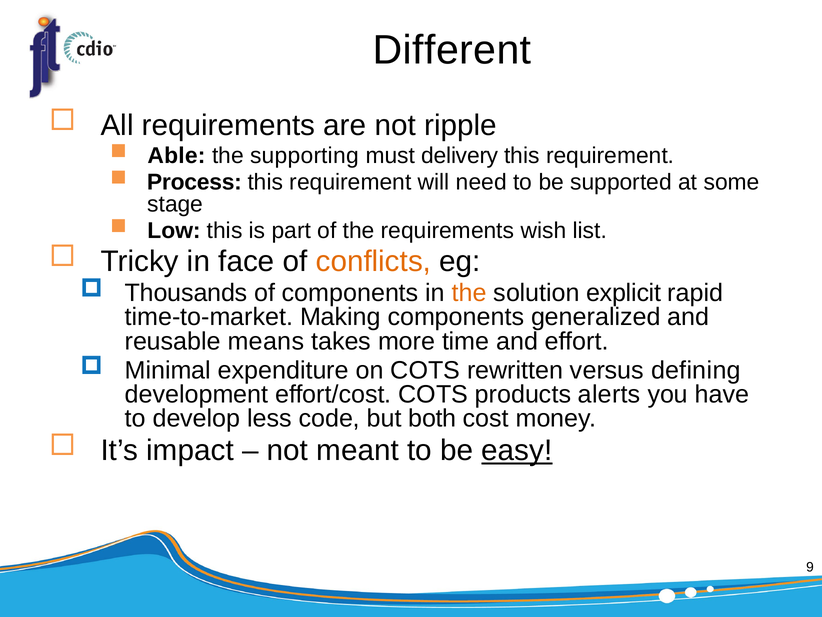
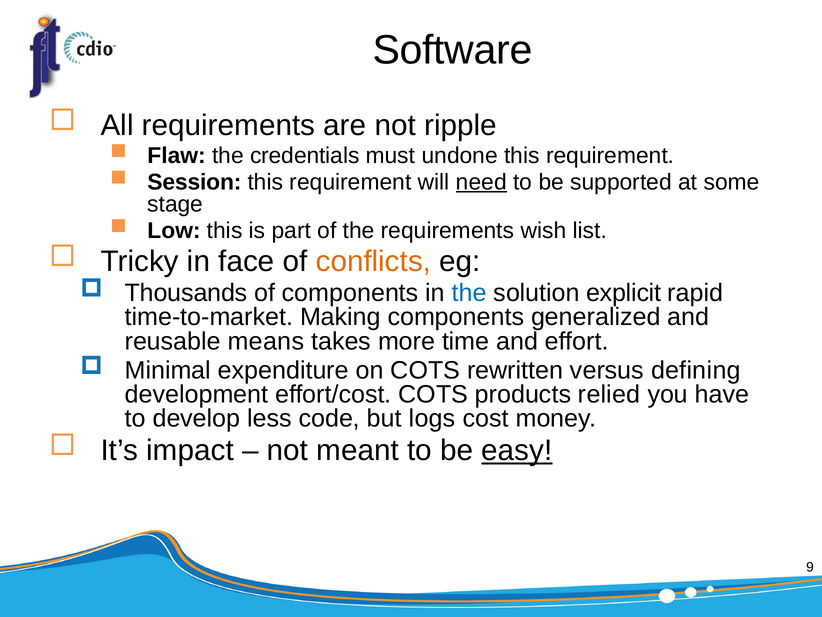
Different: Different -> Software (452, 50)
Able: Able -> Flaw (177, 155)
supporting: supporting -> credentials (305, 155)
delivery: delivery -> undone (460, 155)
Process: Process -> Session (194, 182)
need underline: none -> present (481, 182)
the colour: orange -> blue (469, 293)
alerts: alerts -> relied (609, 394)
both: both -> logs (432, 418)
